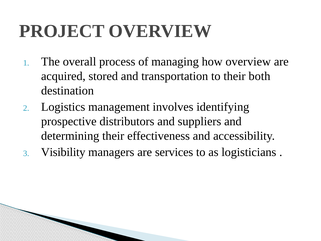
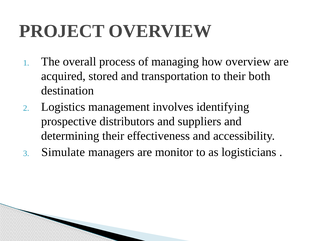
Visibility: Visibility -> Simulate (63, 152)
services: services -> monitor (174, 152)
